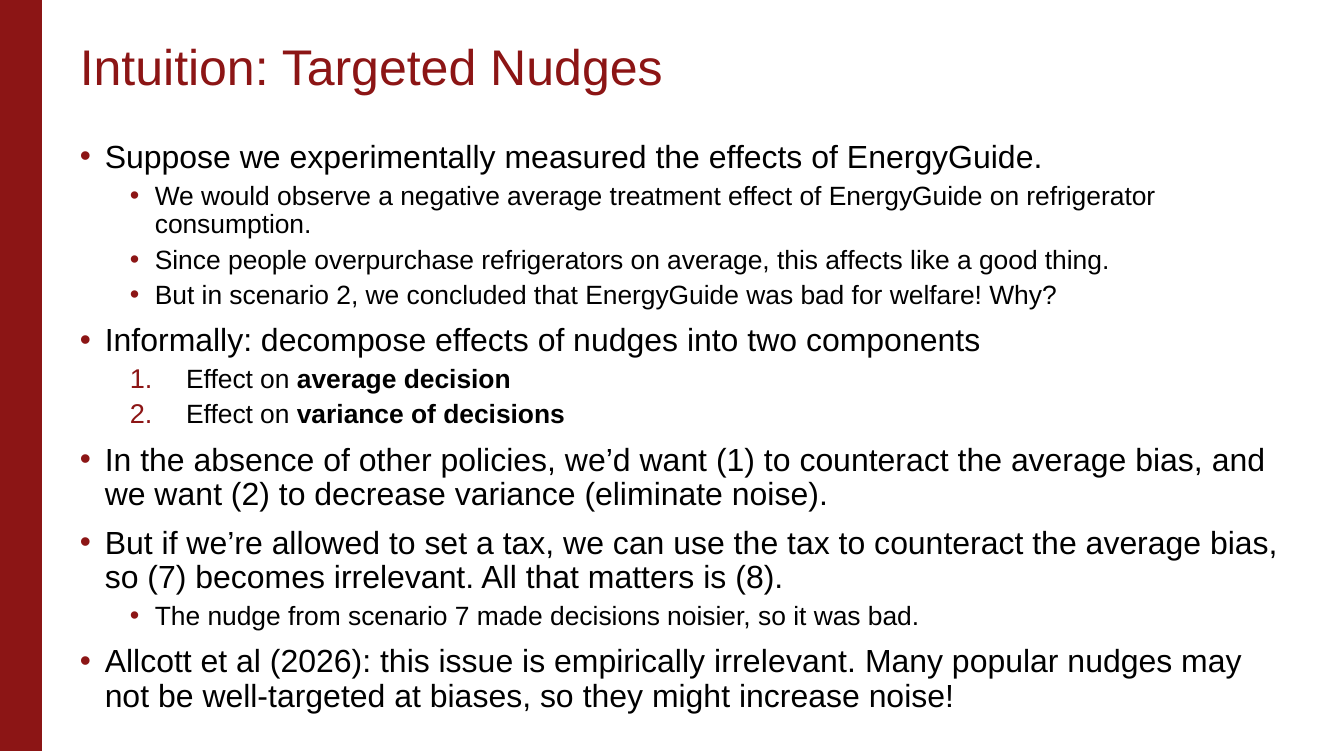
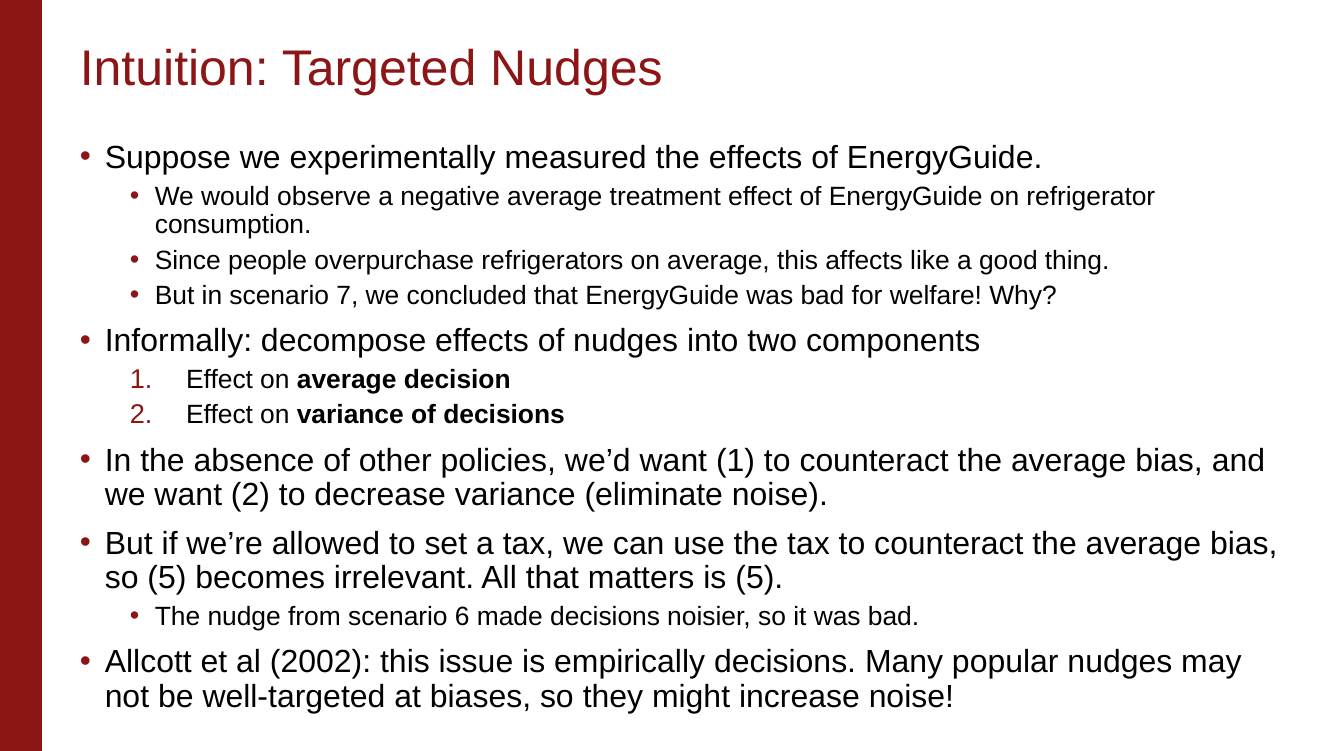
scenario 2: 2 -> 7 (347, 296)
so 7: 7 -> 5 (167, 578)
is 8: 8 -> 5 (759, 578)
scenario 7: 7 -> 6 (462, 617)
2026: 2026 -> 2002 (321, 662)
empirically irrelevant: irrelevant -> decisions (785, 662)
